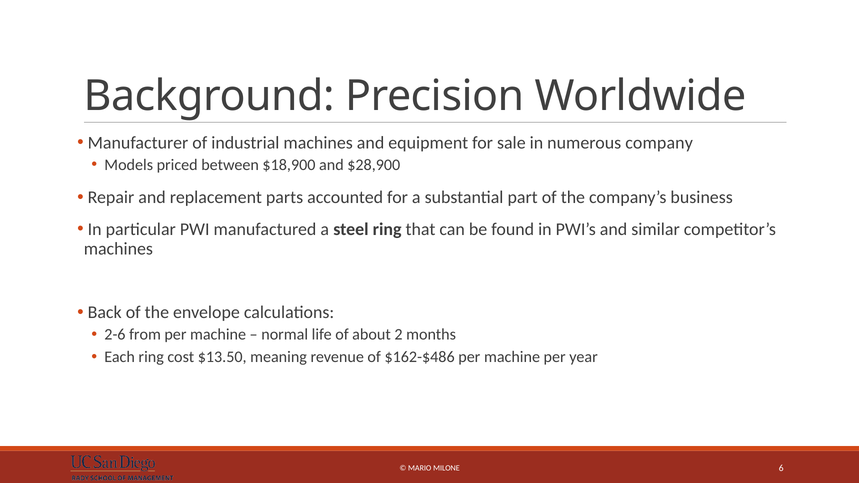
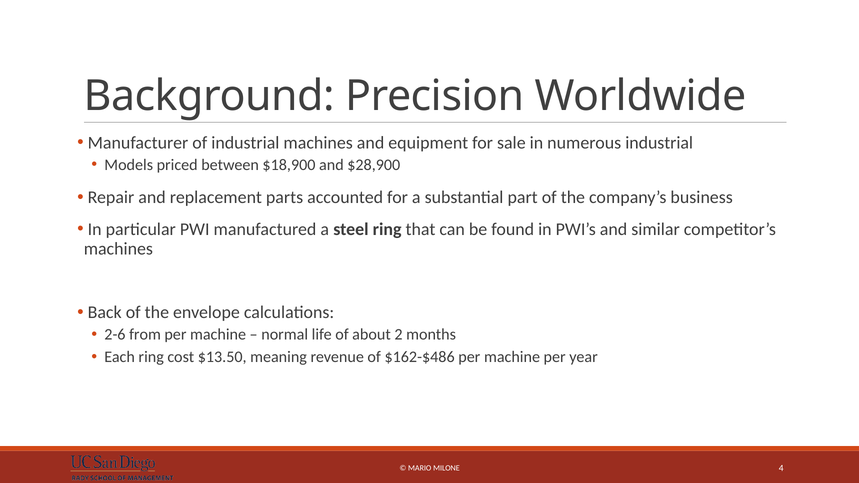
numerous company: company -> industrial (659, 143)
6: 6 -> 4 (781, 469)
